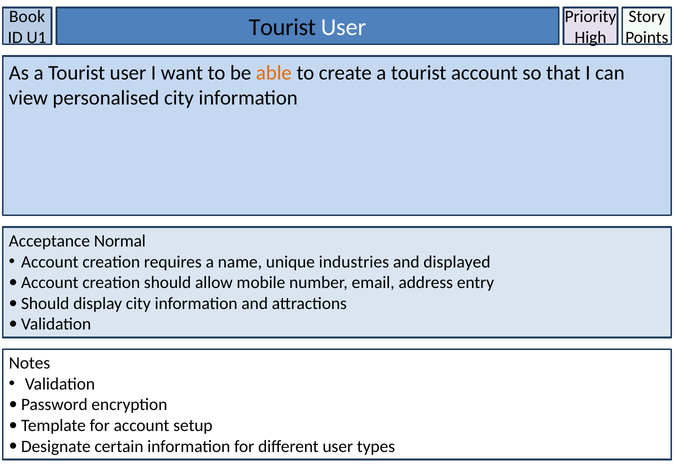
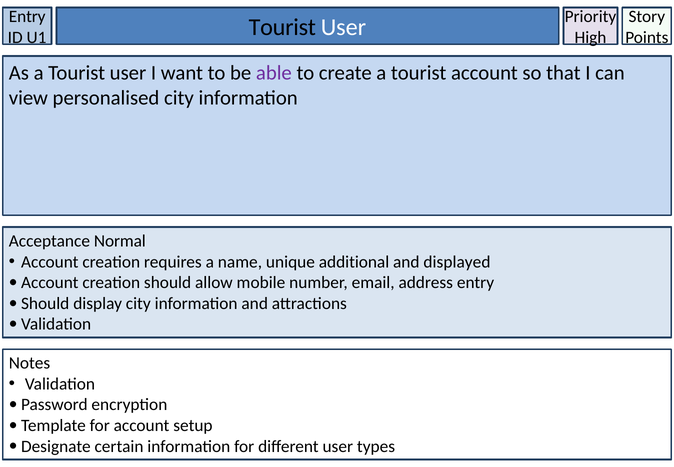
Book: Book -> Entry (27, 17)
able colour: orange -> purple (274, 73)
industries: industries -> additional (354, 262)
